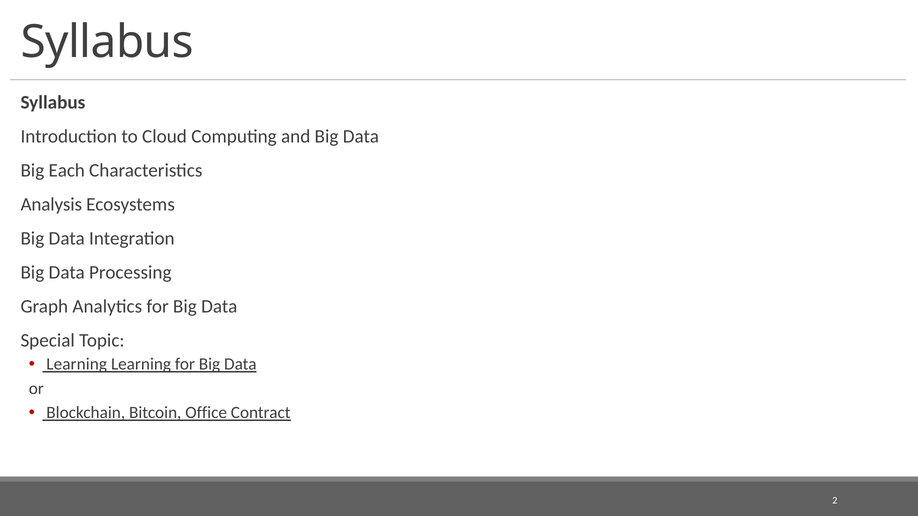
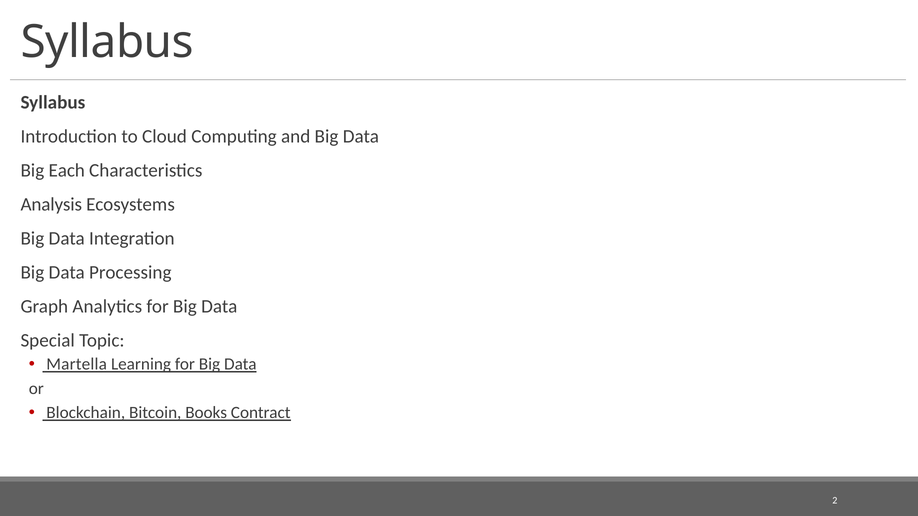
Learning: Learning -> Martella (77, 364)
Office: Office -> Books (206, 413)
